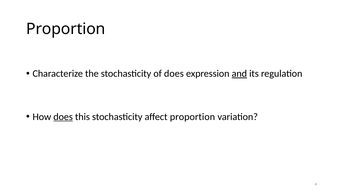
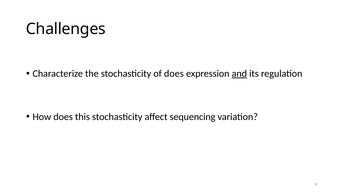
Proportion: Proportion -> Challenges (66, 29)
does underline: present -> none (63, 117)
affect proportion: proportion -> sequencing (193, 117)
